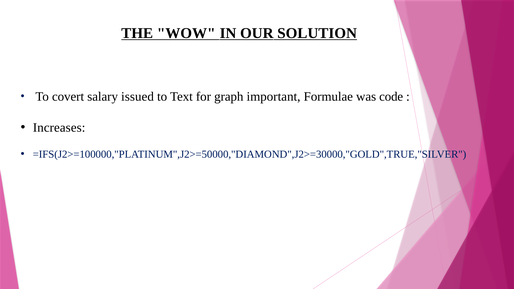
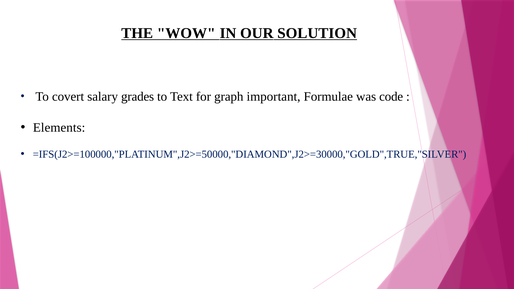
issued: issued -> grades (138, 97)
Increases: Increases -> Elements (59, 128)
